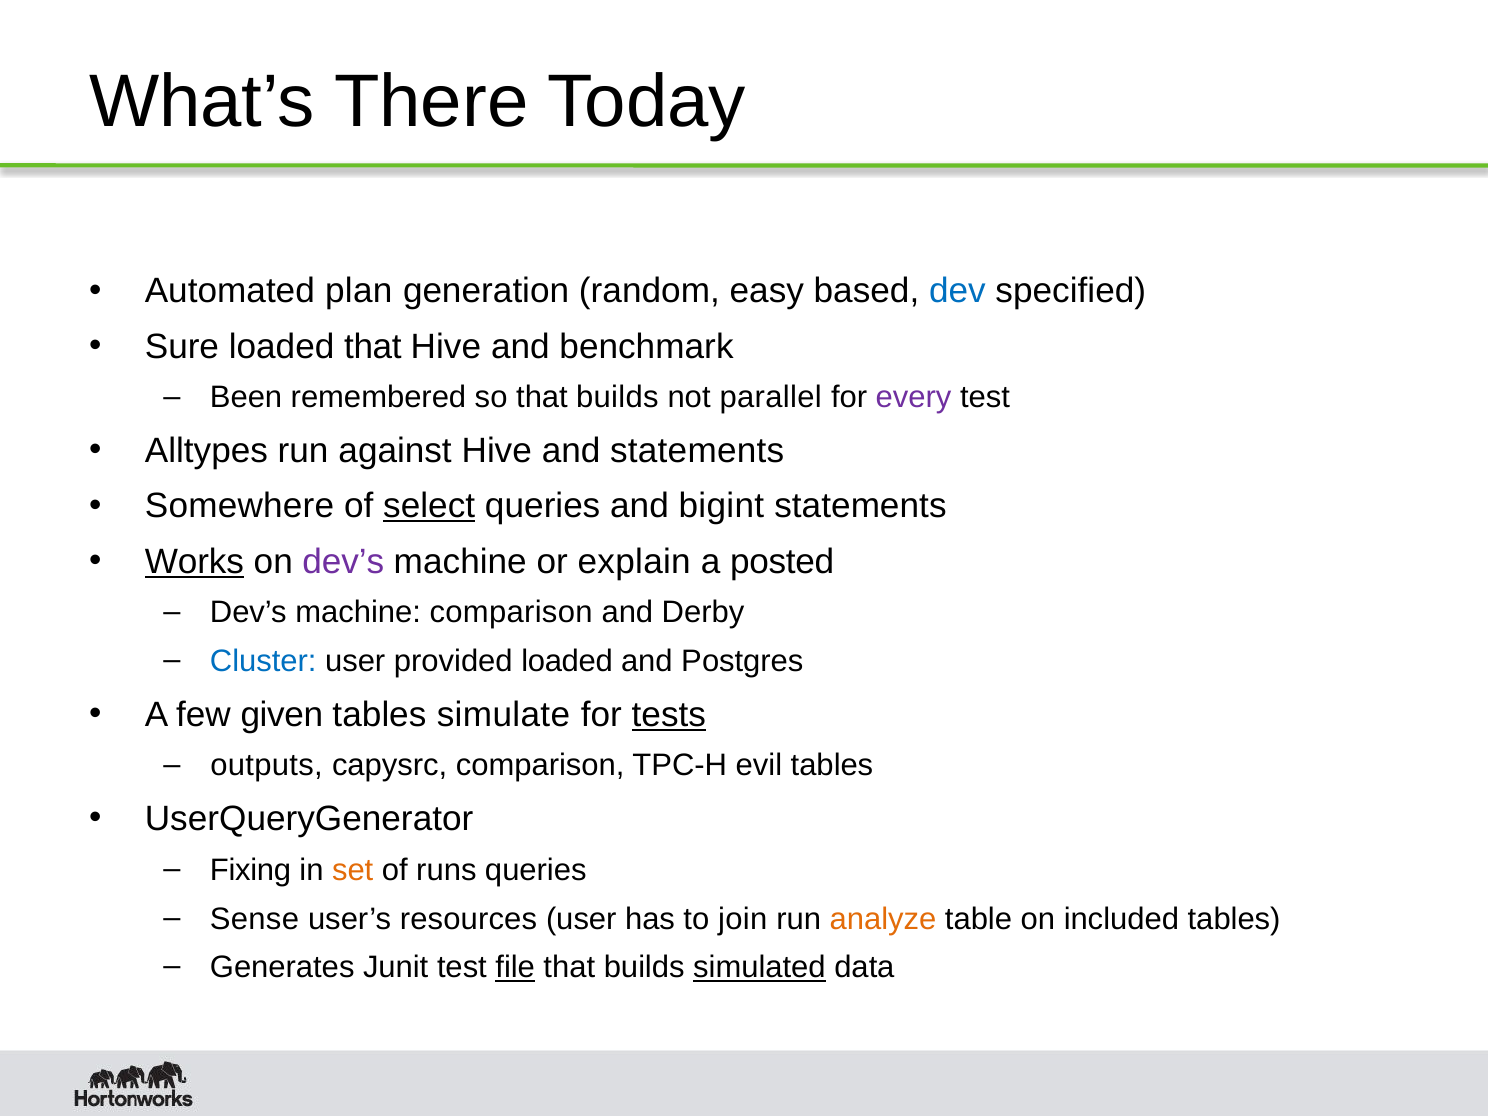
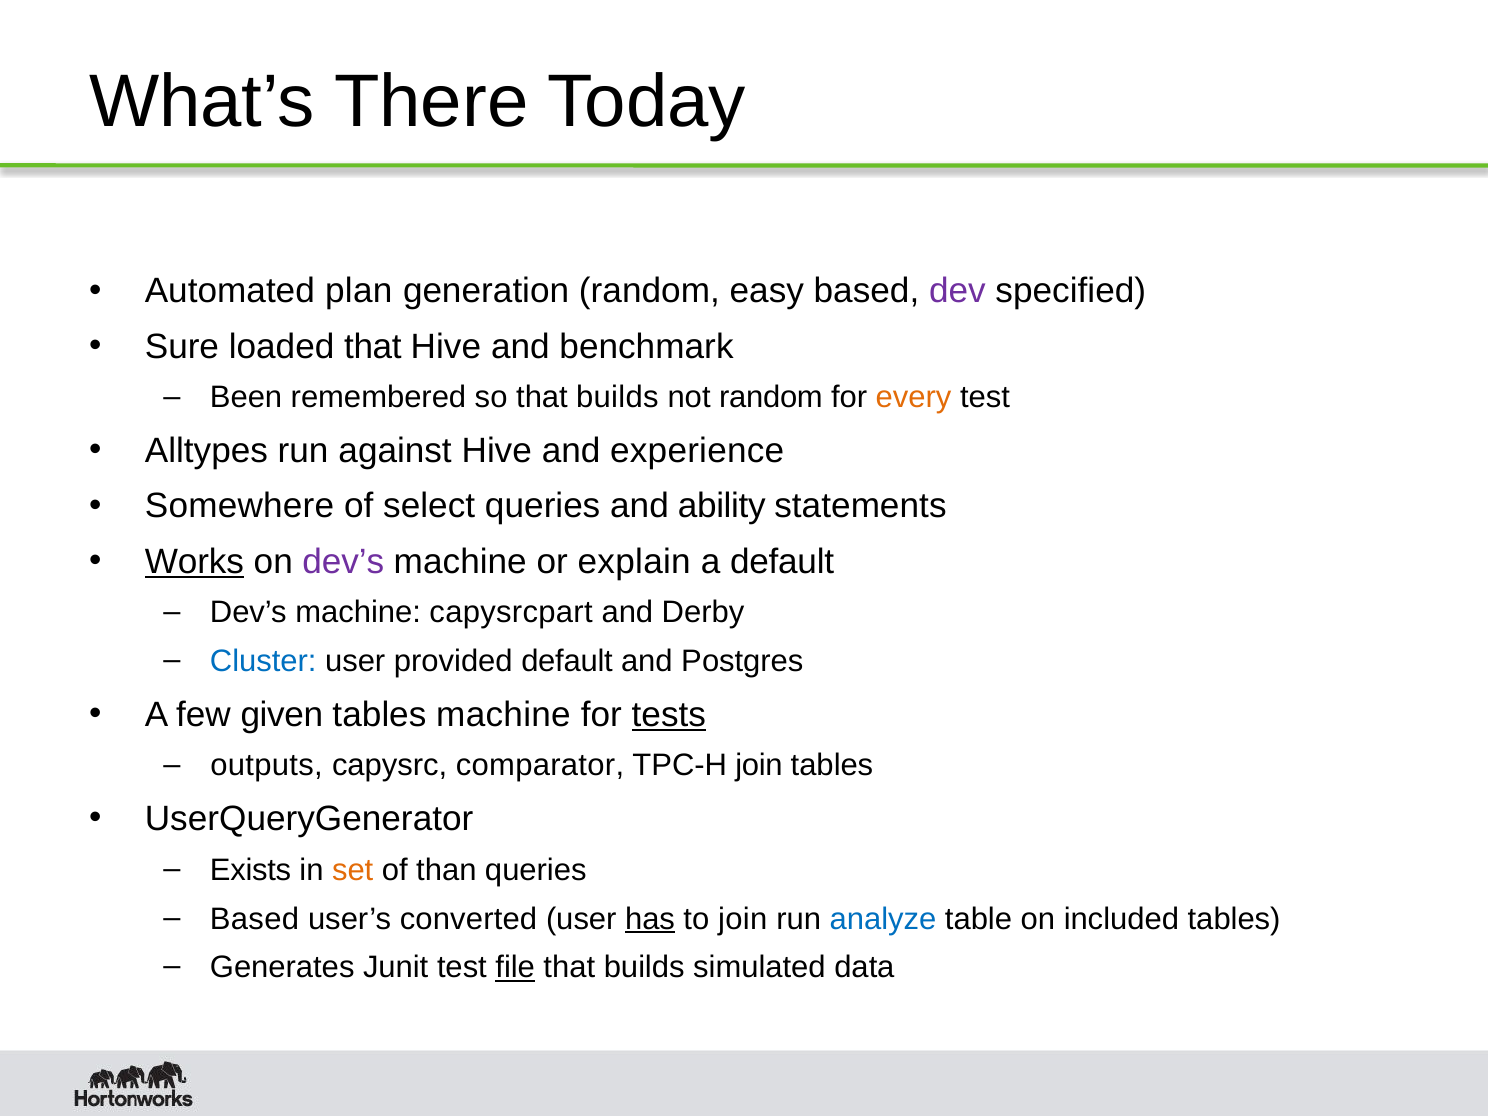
dev colour: blue -> purple (957, 291)
not parallel: parallel -> random (771, 398)
every colour: purple -> orange (914, 398)
and statements: statements -> experience (697, 451)
select underline: present -> none (429, 506)
bigint: bigint -> ability (722, 506)
a posted: posted -> default (782, 562)
machine comparison: comparison -> capysrcpart (511, 613)
provided loaded: loaded -> default (567, 662)
tables simulate: simulate -> machine (503, 715)
capysrc comparison: comparison -> comparator (540, 766)
TPC-H evil: evil -> join (759, 766)
Fixing: Fixing -> Exists (251, 870)
runs: runs -> than (446, 870)
Sense: Sense -> Based (254, 919)
resources: resources -> converted (468, 919)
has underline: none -> present (650, 919)
analyze colour: orange -> blue (883, 919)
simulated underline: present -> none (759, 968)
